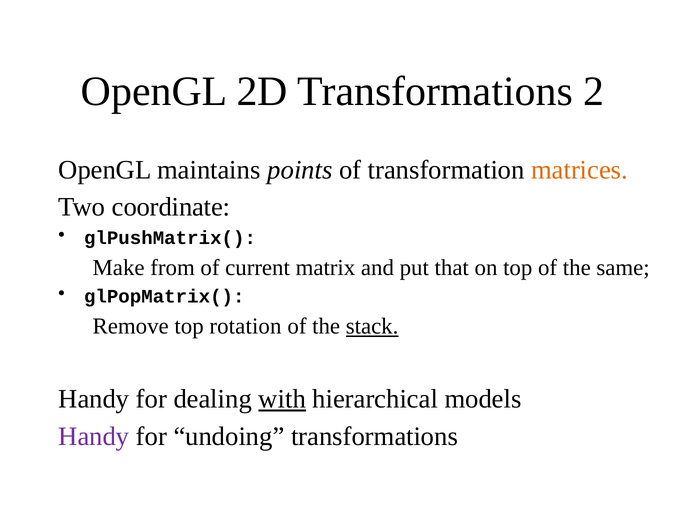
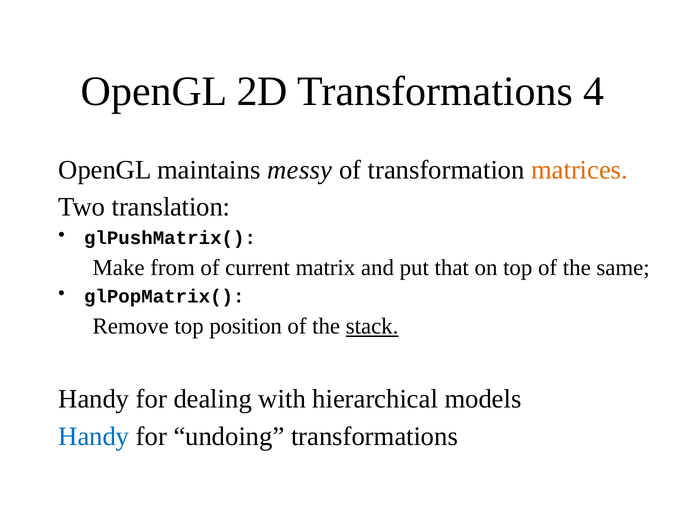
2: 2 -> 4 (594, 92)
points: points -> messy (300, 170)
coordinate: coordinate -> translation (171, 207)
rotation: rotation -> position (246, 327)
with underline: present -> none (282, 399)
Handy colour: purple -> blue (94, 437)
